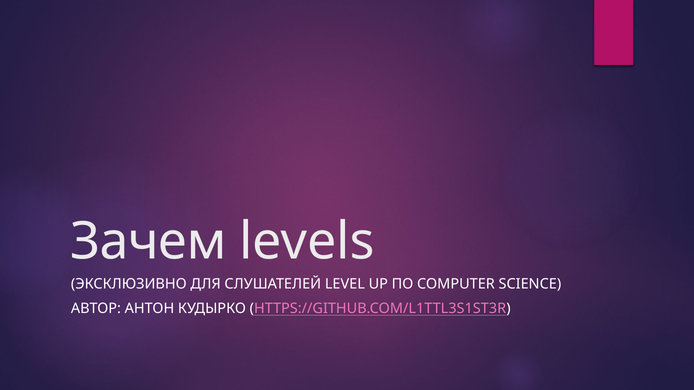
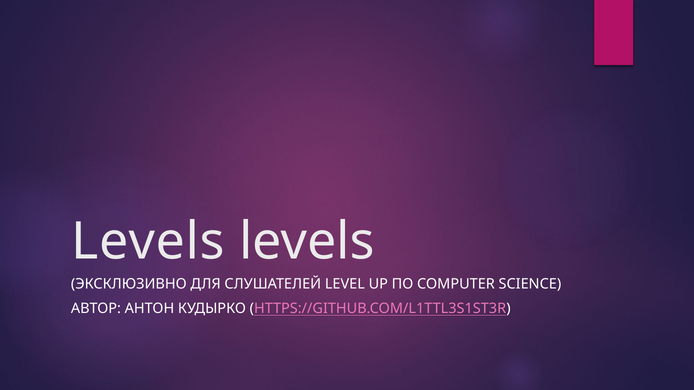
Зачем: Зачем -> Levels (148, 242)
